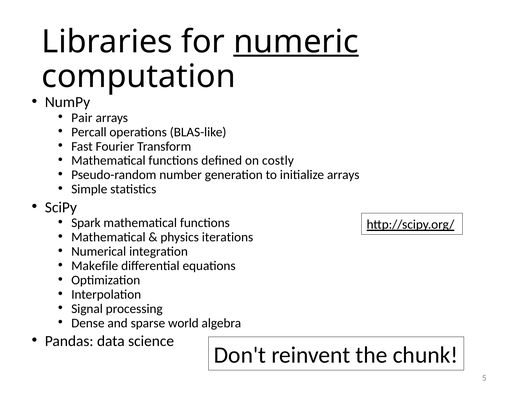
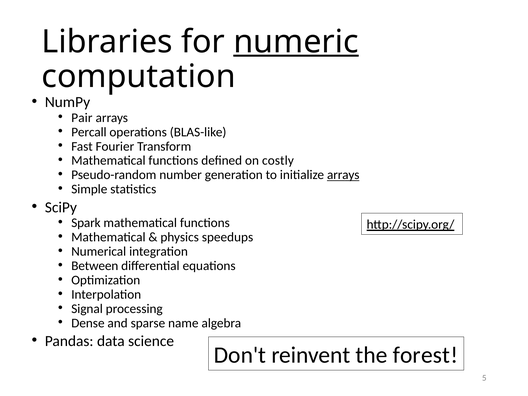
arrays underline: none -> present (343, 175)
iterations: iterations -> speedups (228, 237)
Makefile: Makefile -> Between (95, 266)
world: world -> name (183, 323)
chunk: chunk -> forest (425, 355)
